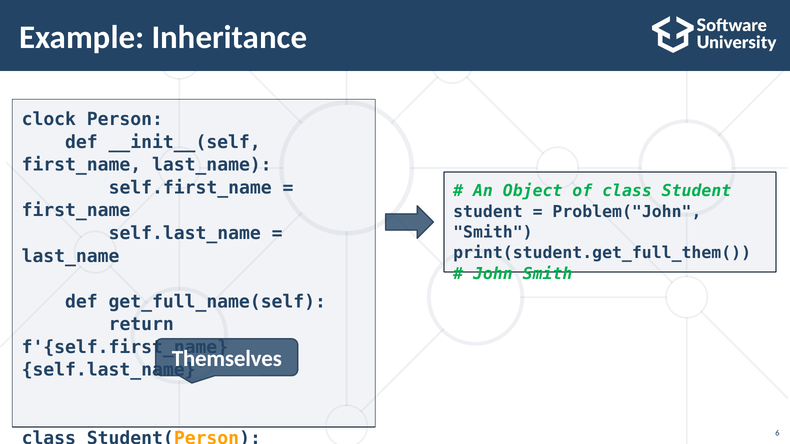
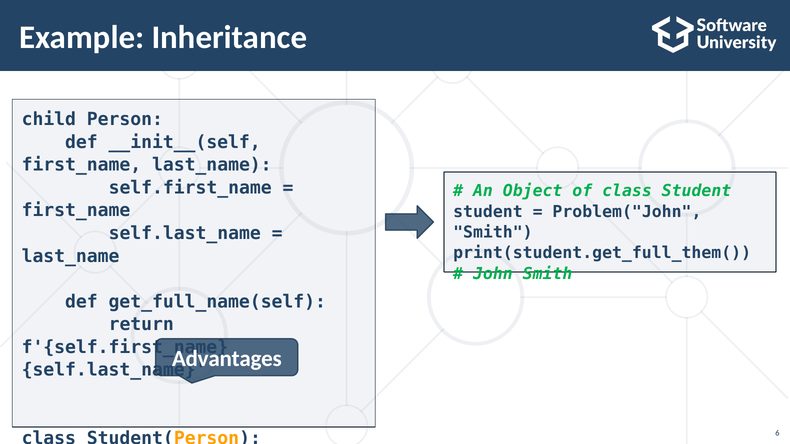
clock: clock -> child (49, 120)
Themselves: Themselves -> Advantages (227, 359)
